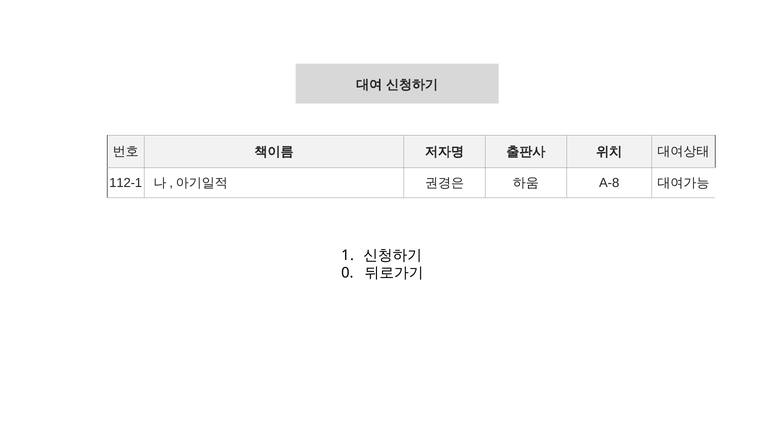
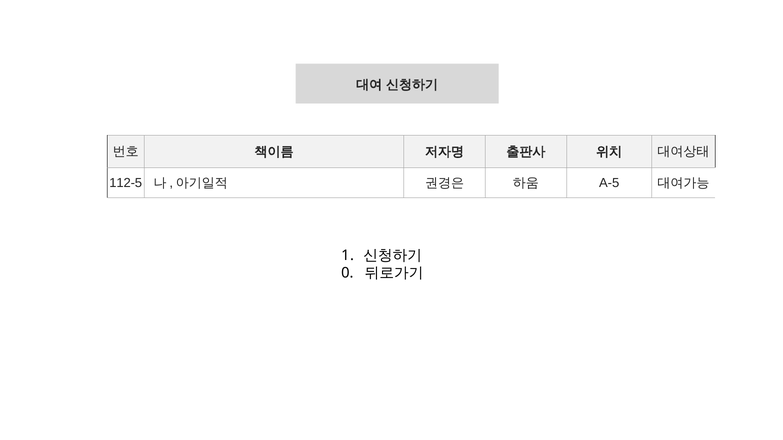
112-1: 112-1 -> 112-5 (126, 183)
A-8: A-8 -> A-5 (609, 183)
